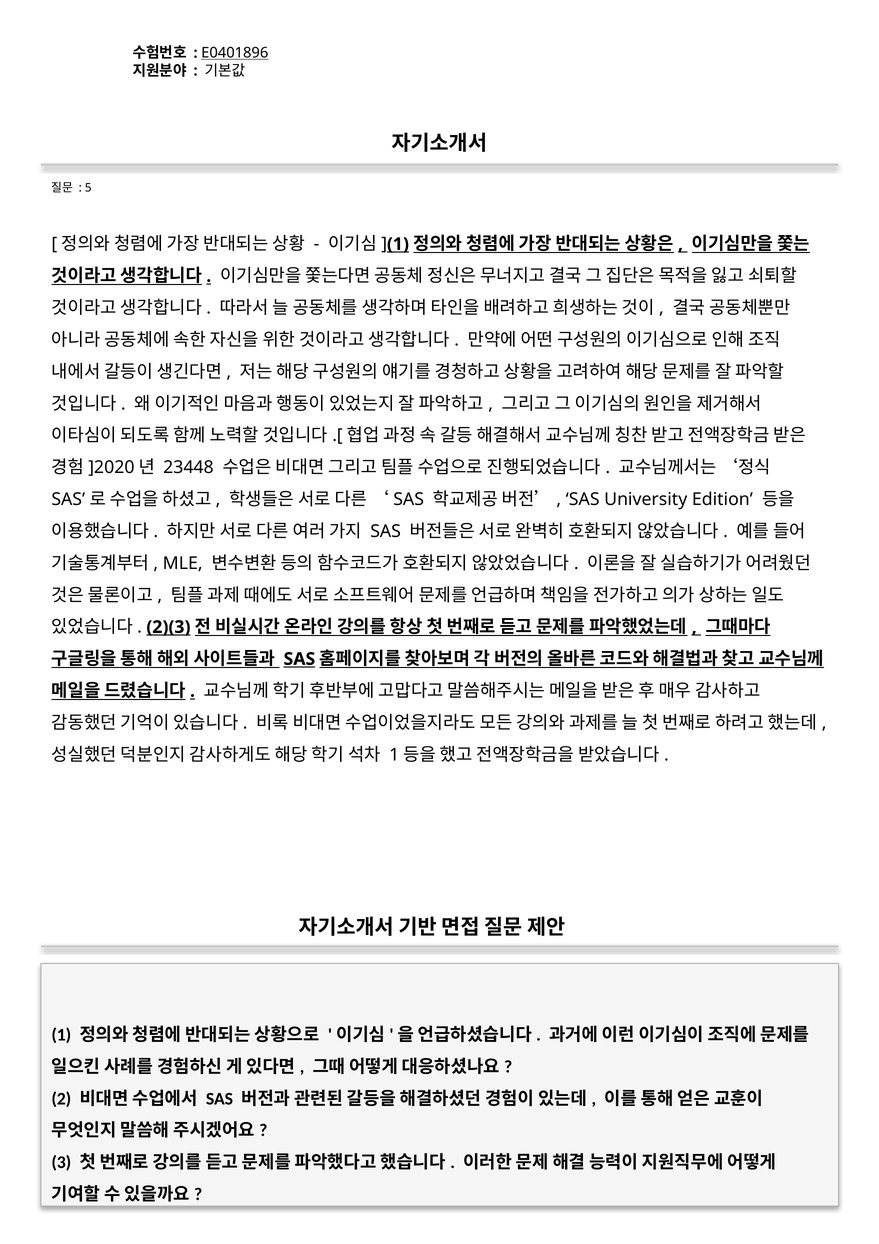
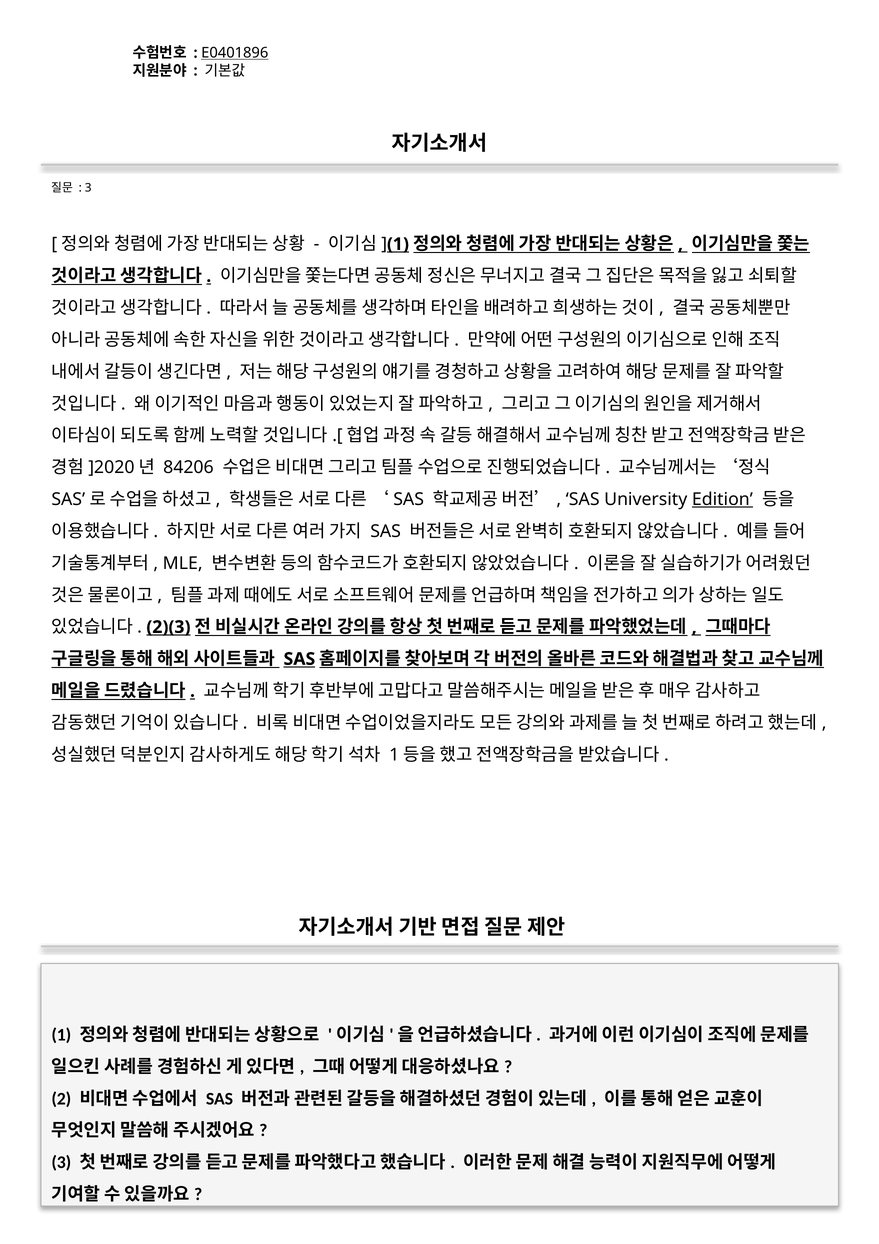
5: 5 -> 3 (88, 188)
23448: 23448 -> 84206 (188, 467)
Edition underline: none -> present (722, 499)
